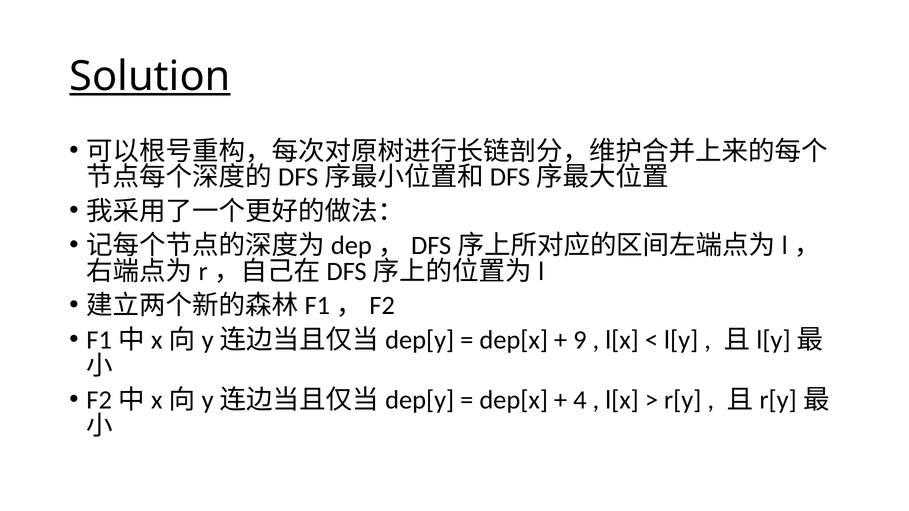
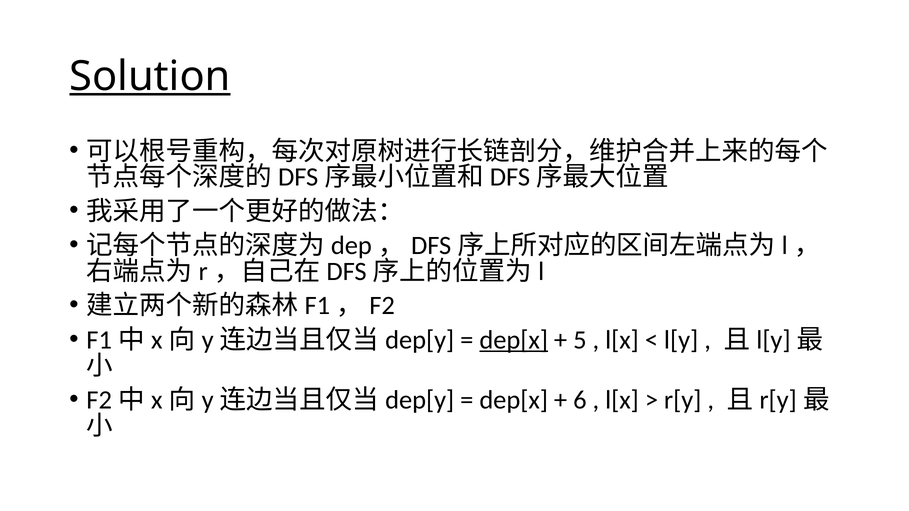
dep[x underline: none -> present (514, 340)
9: 9 -> 5 (580, 340)
4: 4 -> 6 (580, 400)
